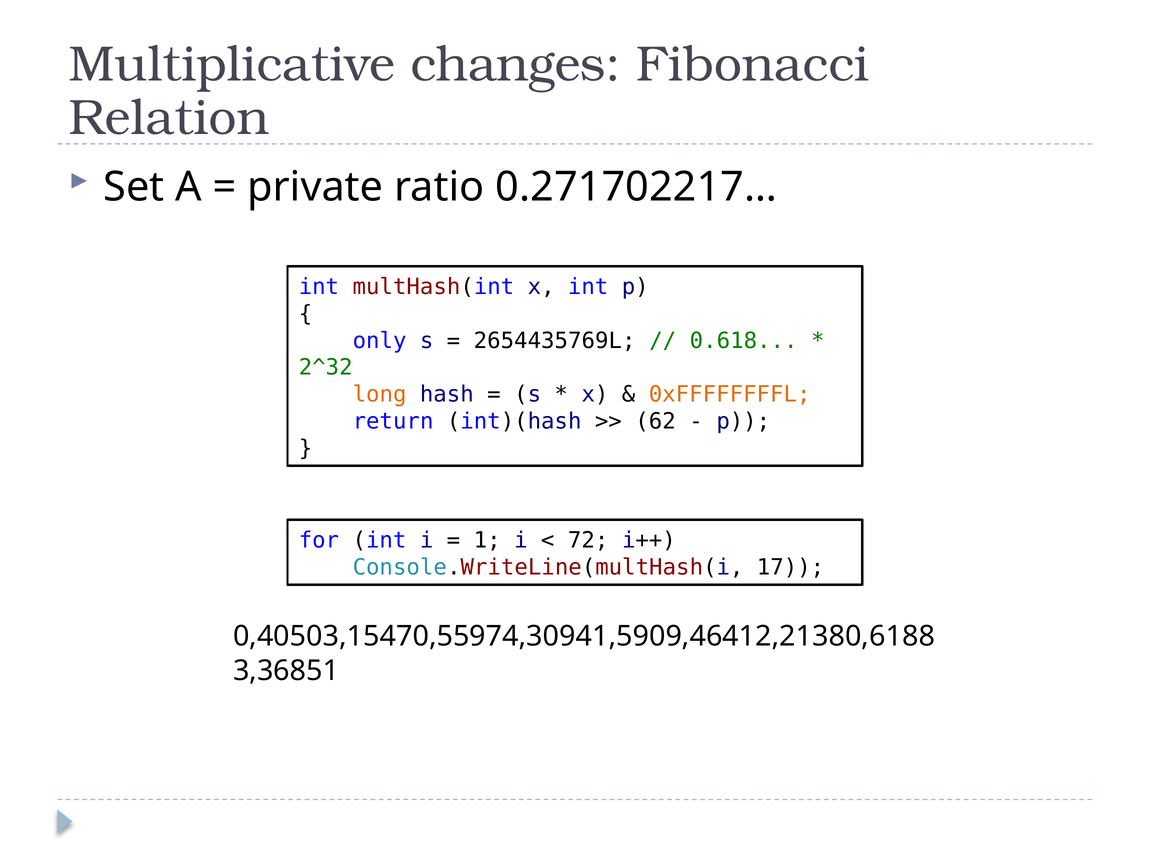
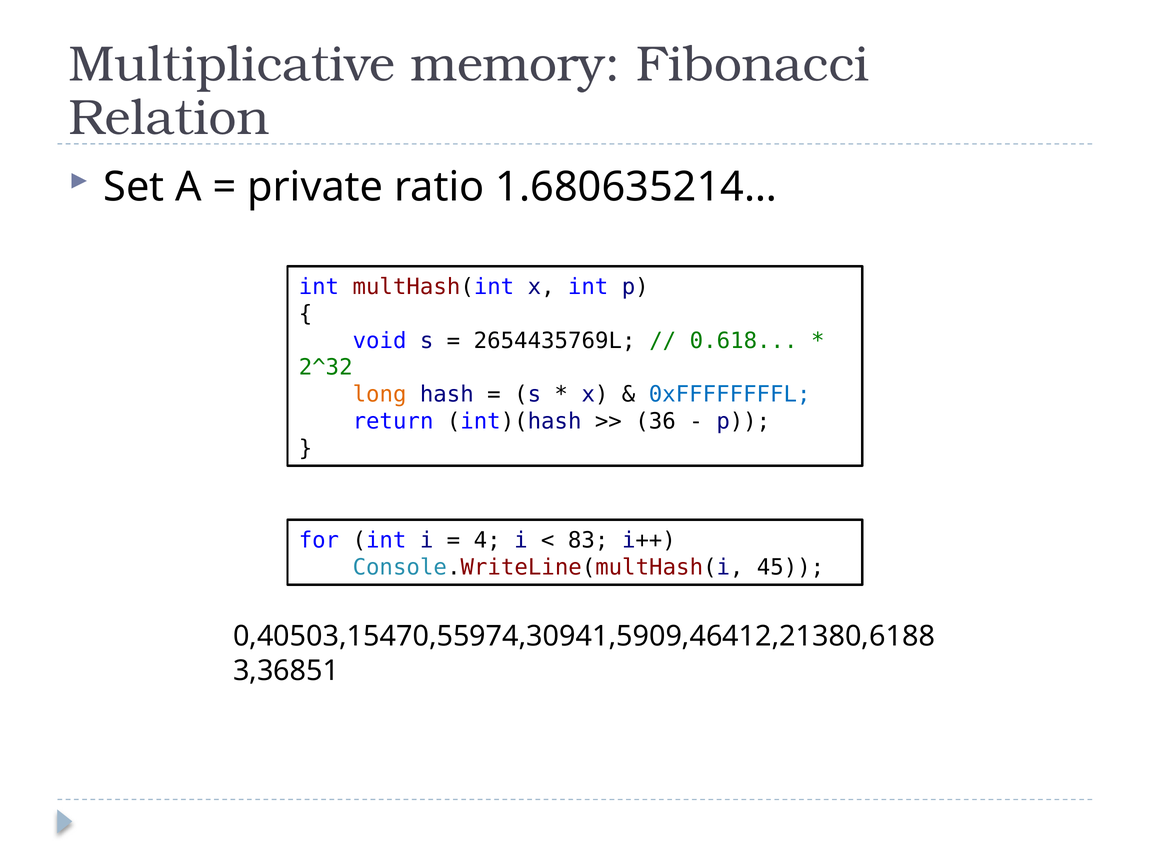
changes: changes -> memory (516, 64)
0.271702217…: 0.271702217… -> 1.680635214… (636, 187)
only: only -> void (380, 340)
0xFFFFFFFFL colour: orange -> blue (730, 394)
62: 62 -> 36 (656, 421)
1: 1 -> 4 (487, 540)
72: 72 -> 83 (588, 540)
17: 17 -> 45 (791, 567)
